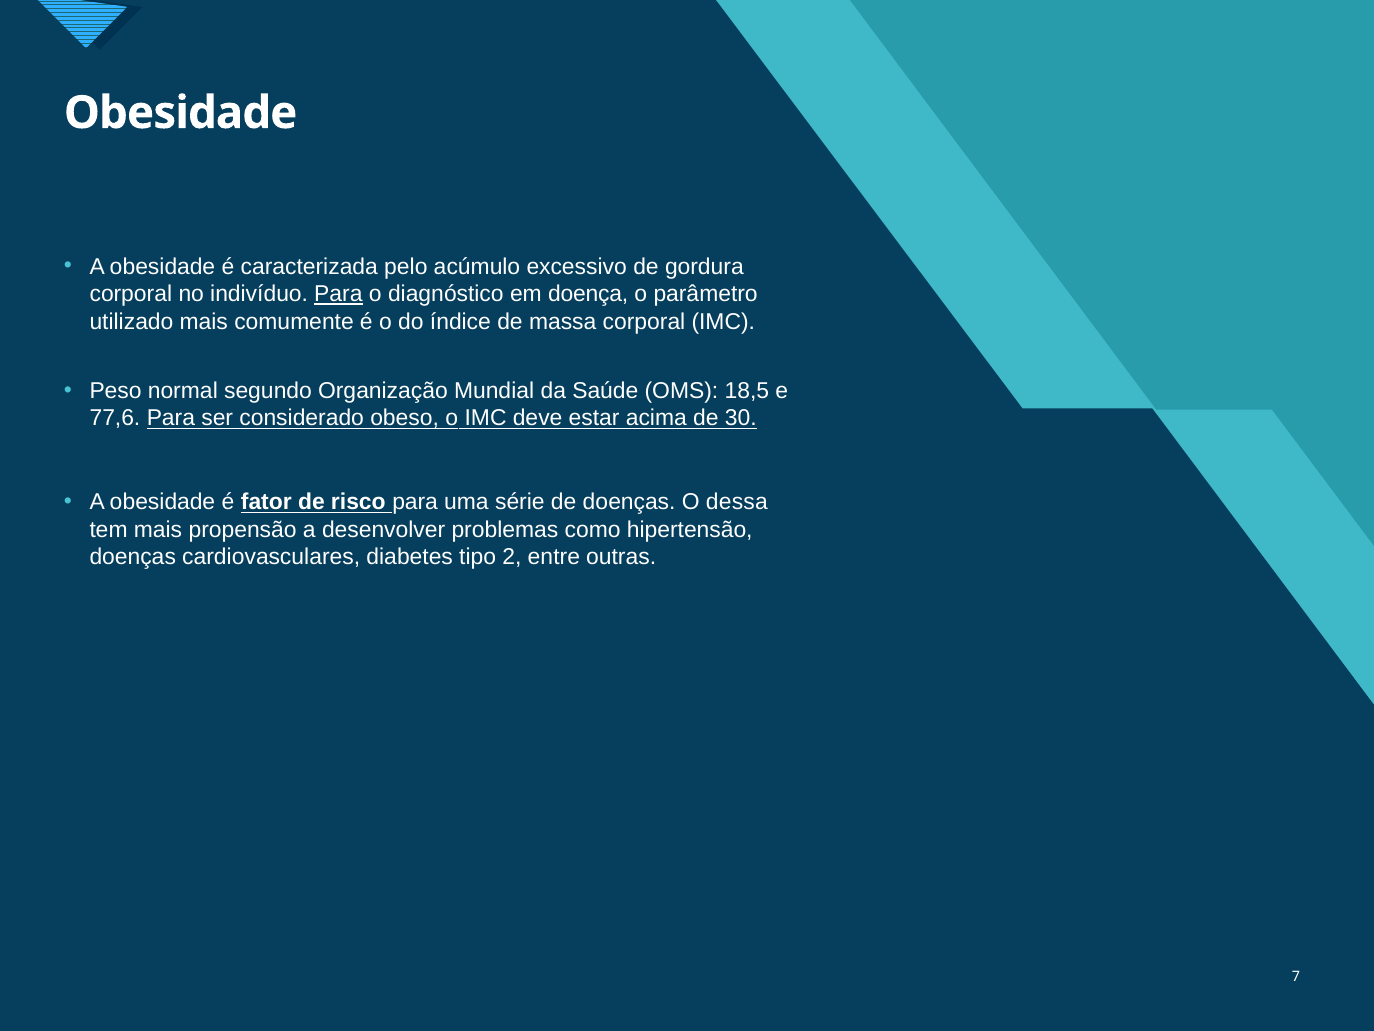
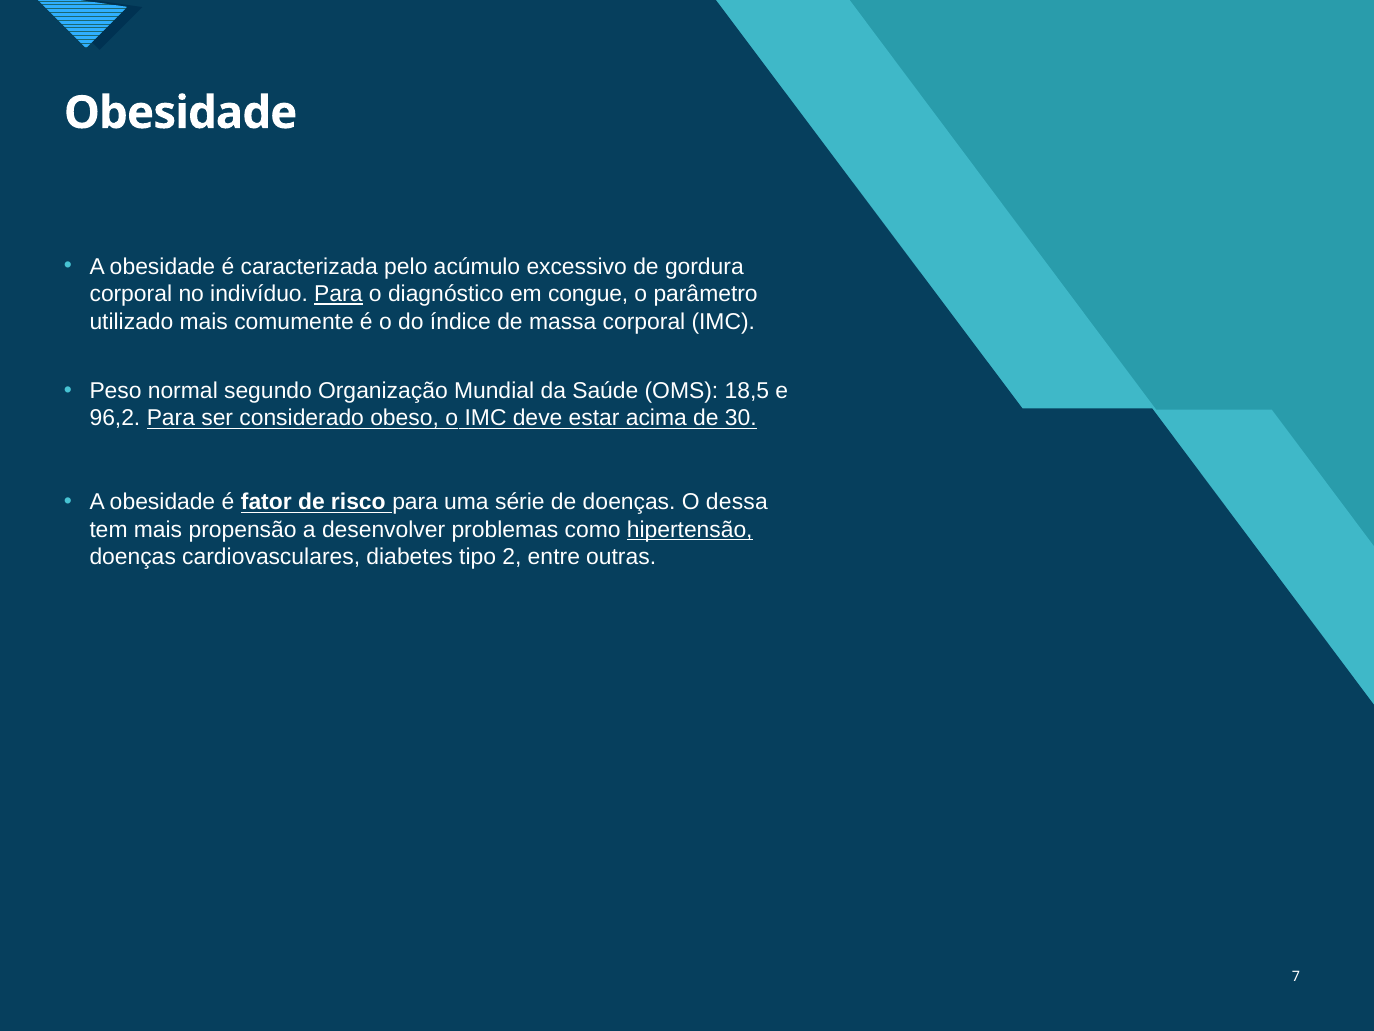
doença: doença -> congue (588, 294)
77,6: 77,6 -> 96,2 (115, 418)
hipertensão underline: none -> present (690, 529)
